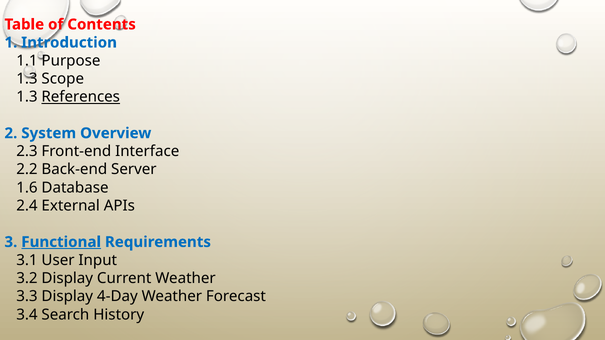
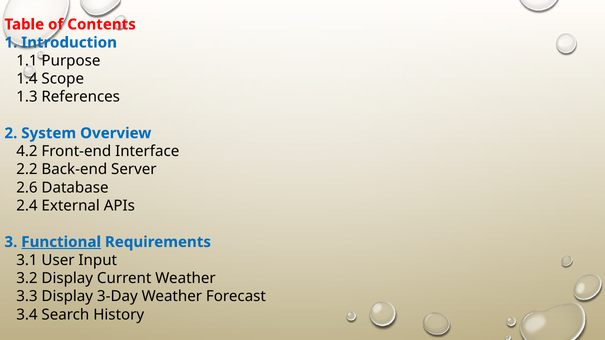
1.3: 1.3 -> 1.4 (27, 79)
References underline: present -> none (81, 97)
2.3: 2.3 -> 4.2 (27, 151)
1.6: 1.6 -> 2.6 (27, 188)
4-Day: 4-Day -> 3-Day (117, 297)
